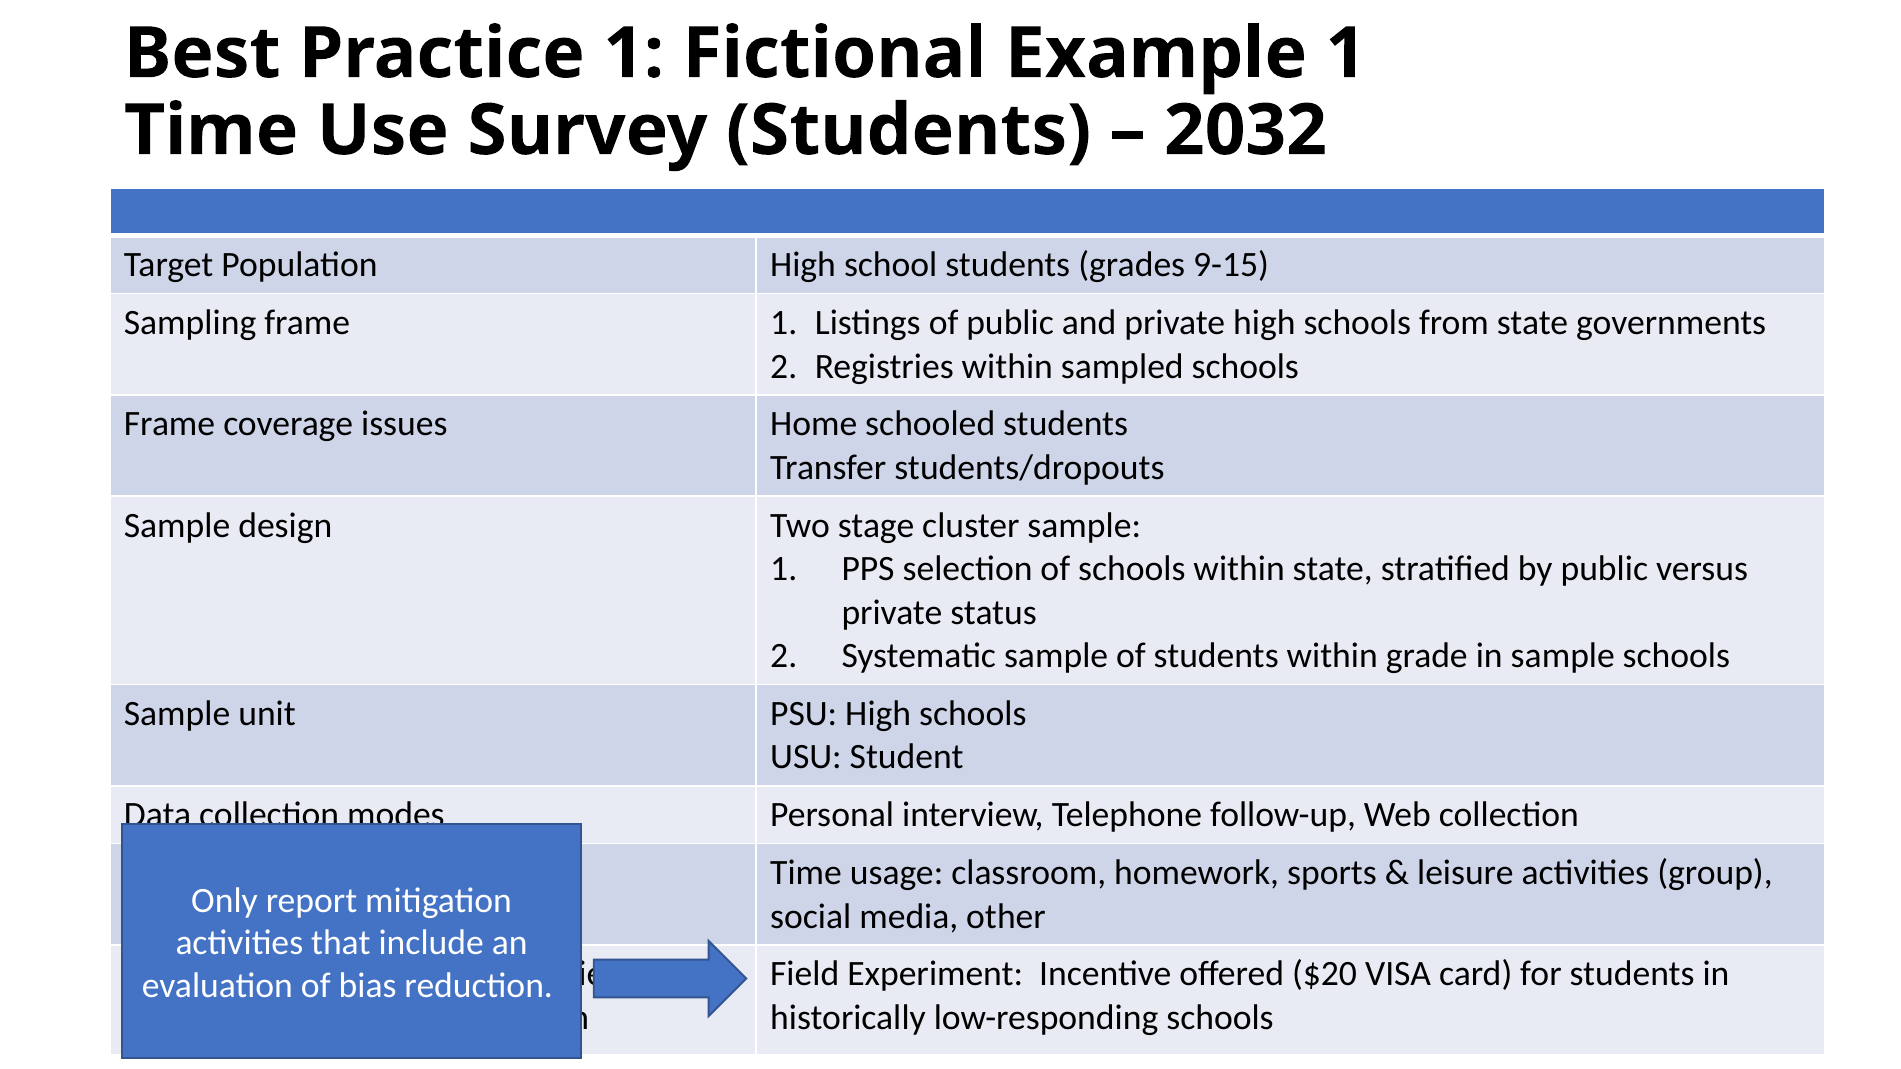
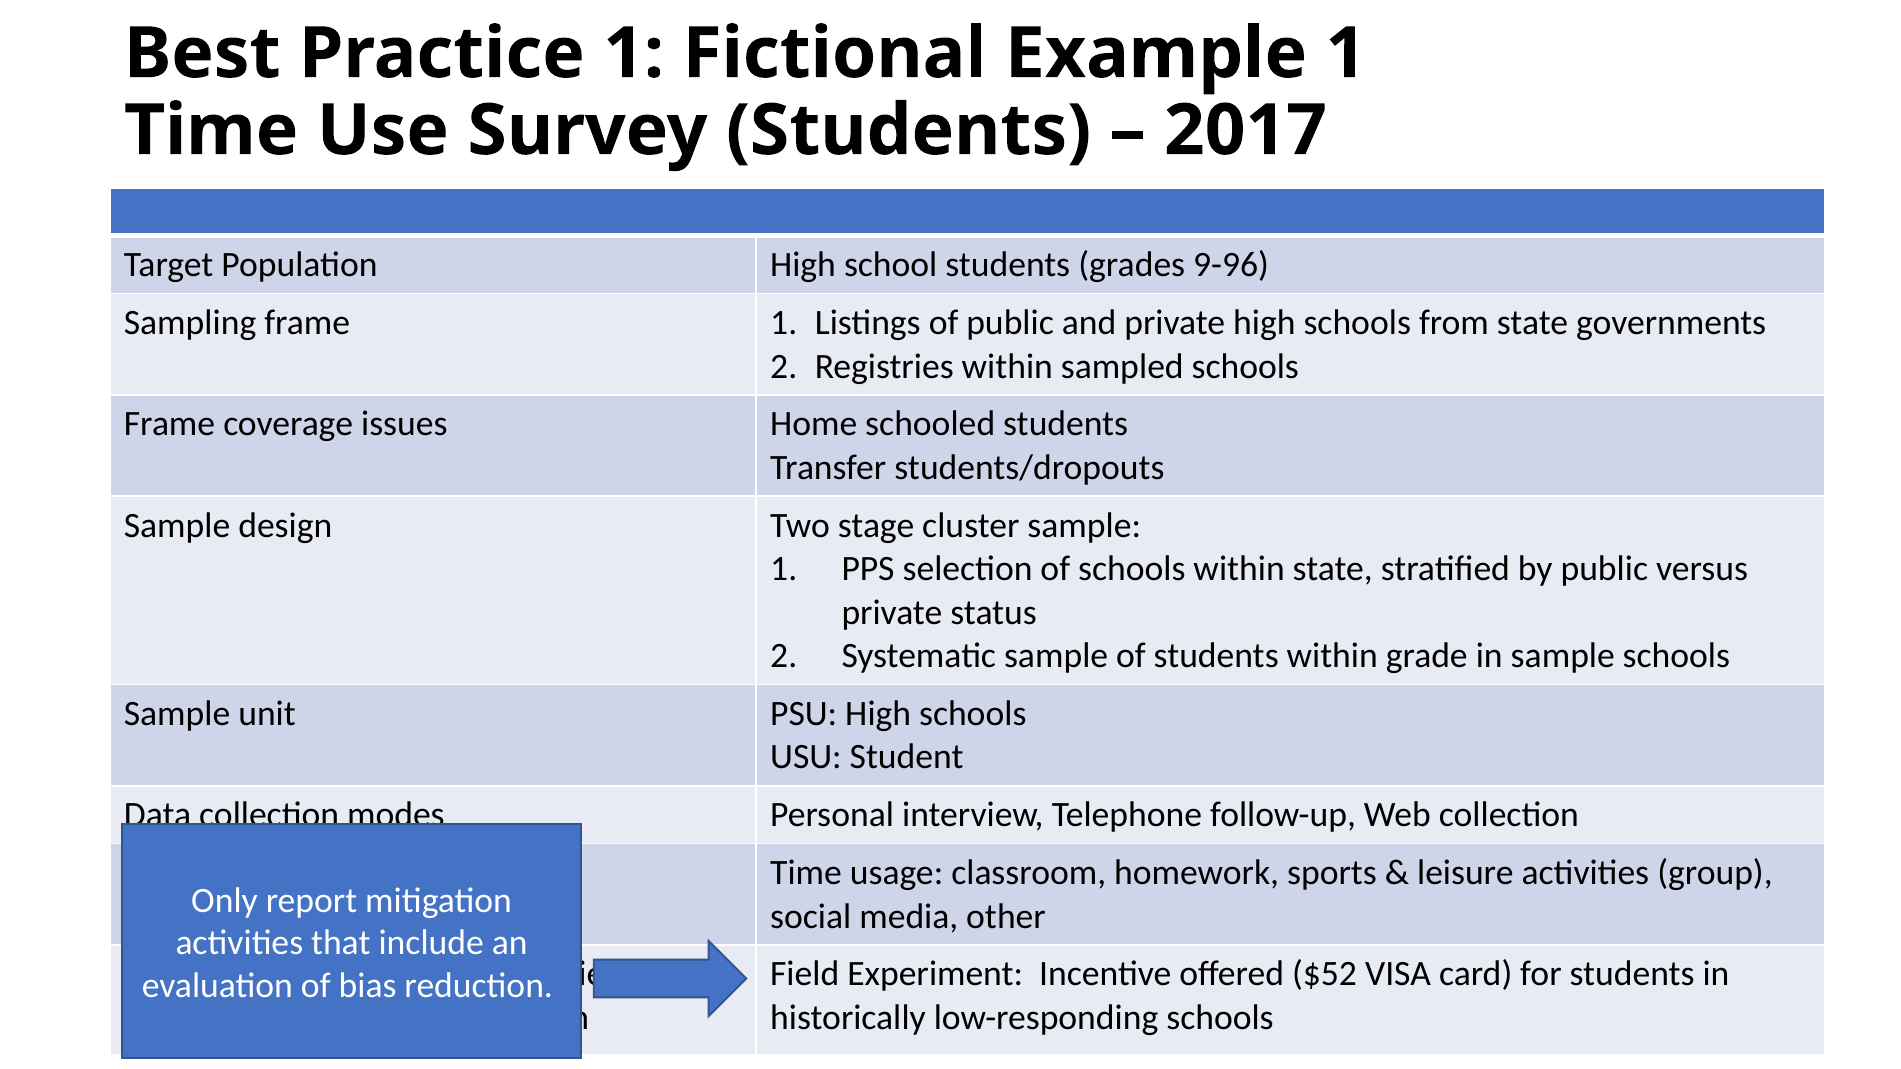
2032: 2032 -> 2017 (1245, 131)
9-15: 9-15 -> 9-96 (1231, 265)
$20: $20 -> $52 (1325, 974)
